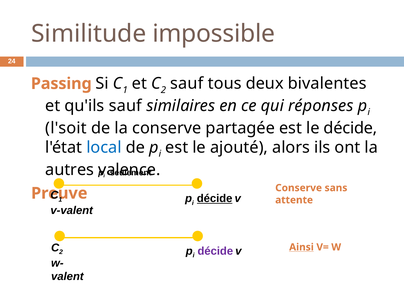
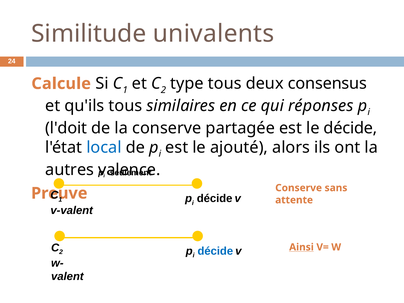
impossible: impossible -> univalents (214, 34)
Passing: Passing -> Calcule (61, 84)
sauf: sauf -> type (187, 84)
bivalentes: bivalentes -> consensus (327, 84)
qu'ils sauf: sauf -> tous (125, 106)
l'soit: l'soit -> l'doit (66, 128)
décide underline: present -> none (215, 199)
décide colour: purple -> blue (215, 251)
